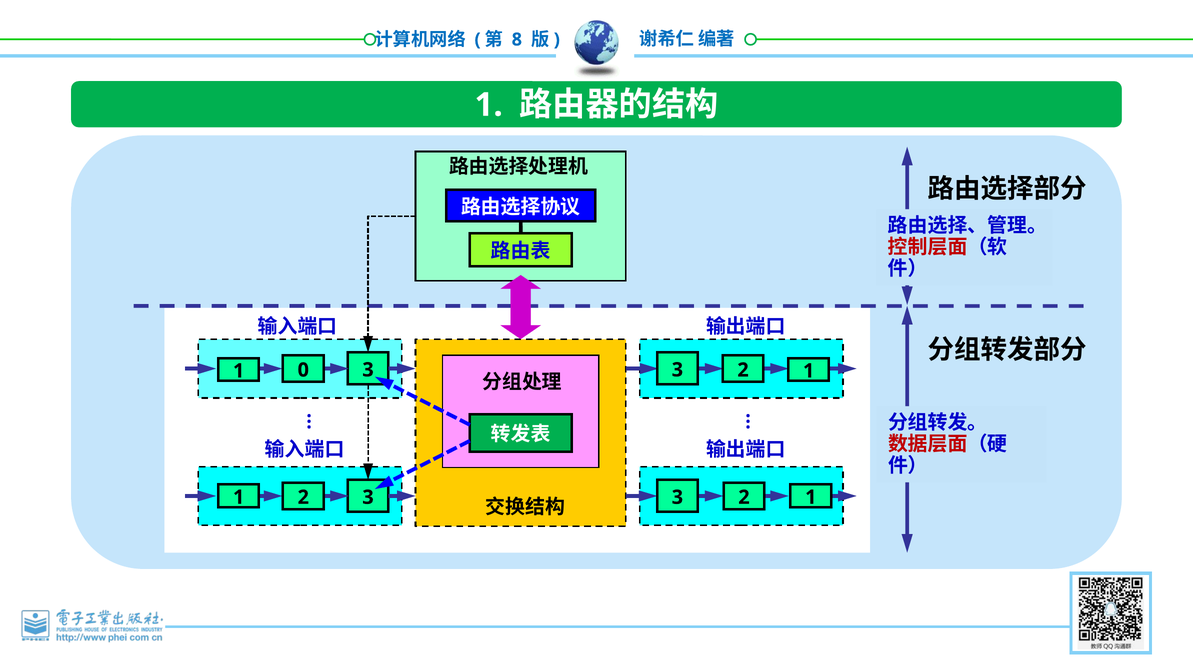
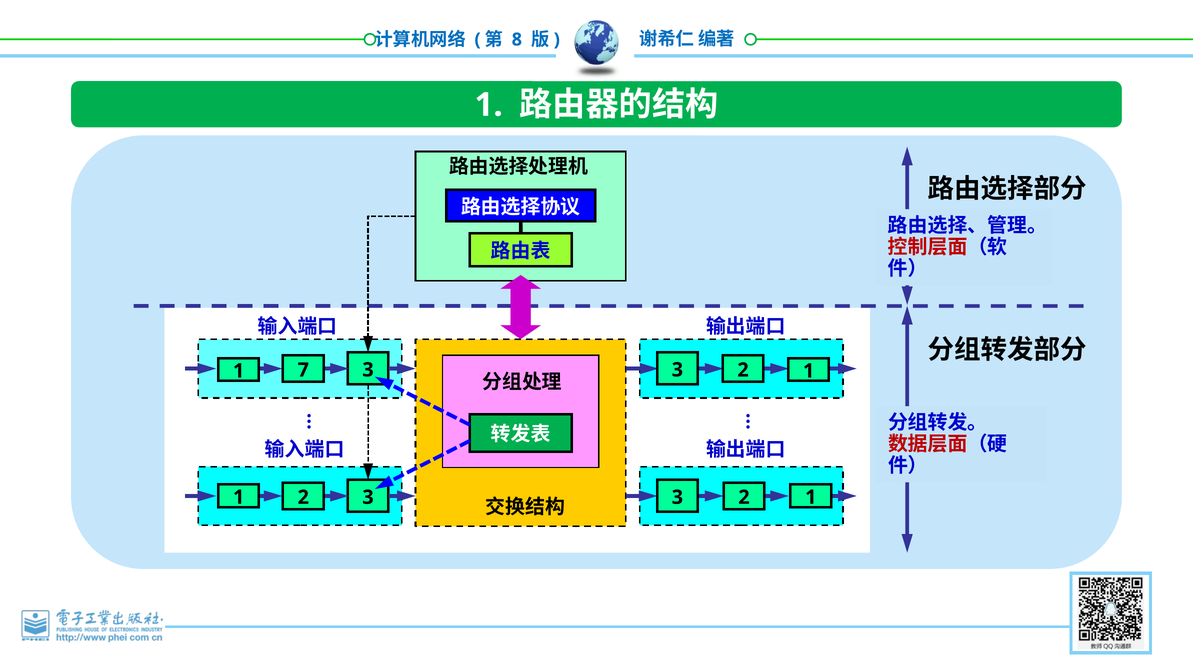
0: 0 -> 7 (303, 370)
